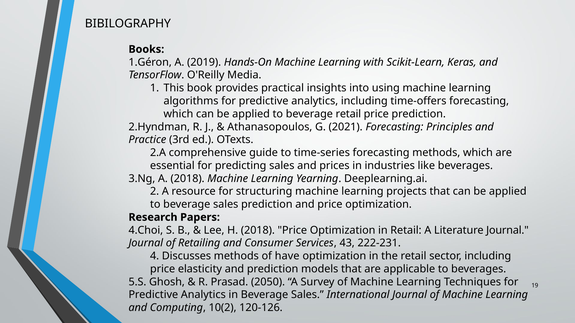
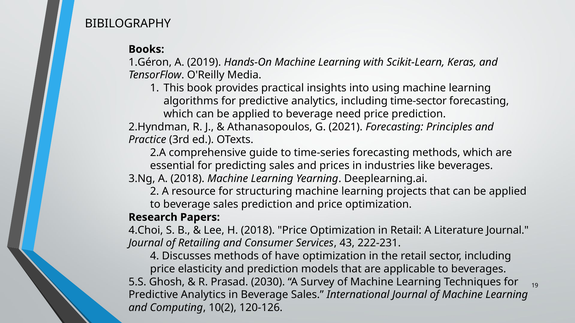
time-offers: time-offers -> time-sector (418, 101)
beverage retail: retail -> need (348, 114)
2050: 2050 -> 2030 (268, 282)
